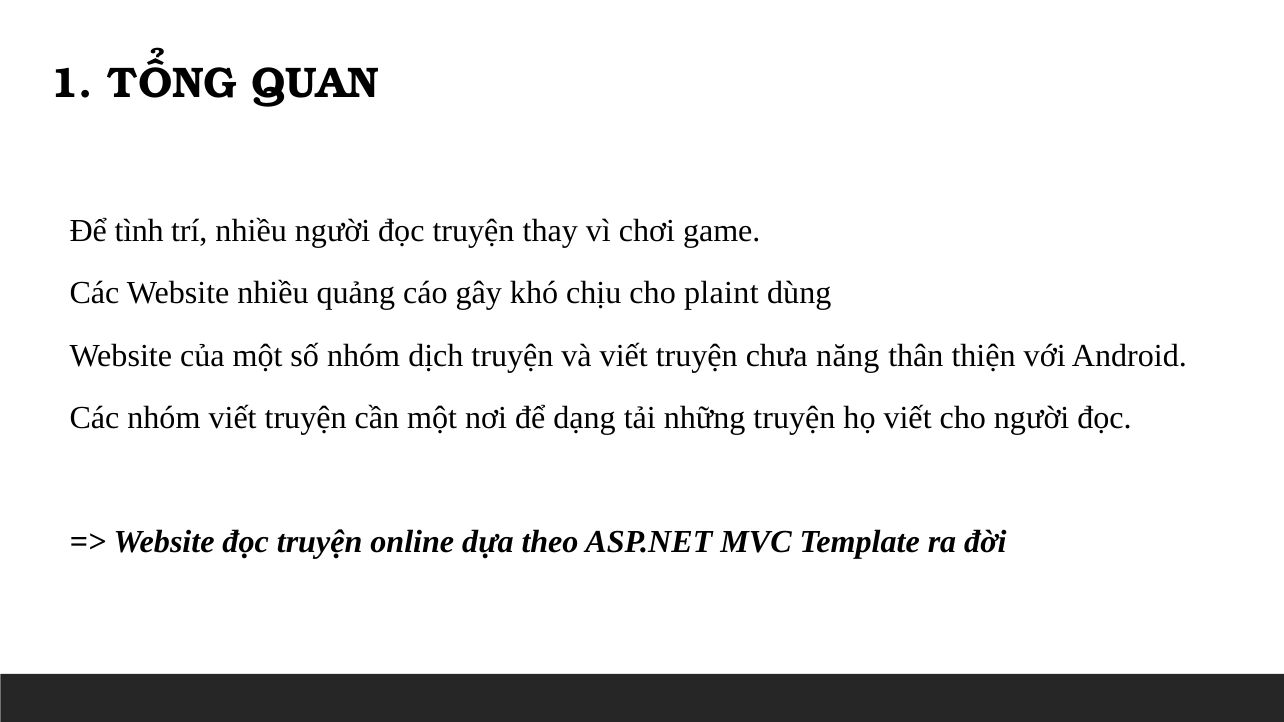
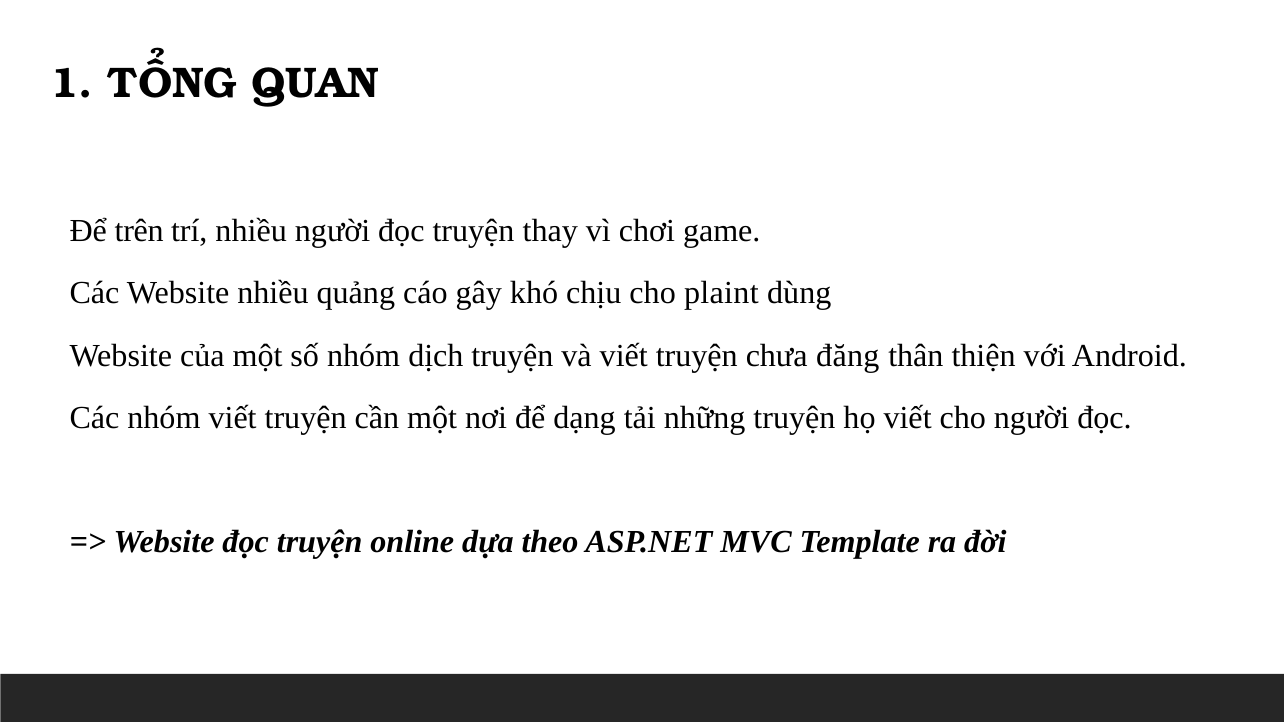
tình: tình -> trên (139, 231)
năng: năng -> đăng (848, 356)
